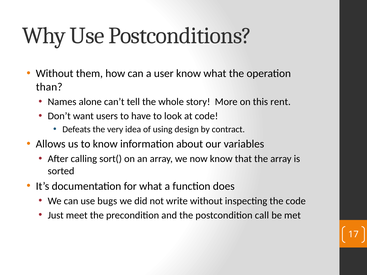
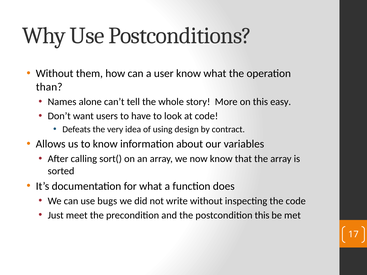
rent: rent -> easy (281, 102)
postcondition call: call -> this (262, 215)
